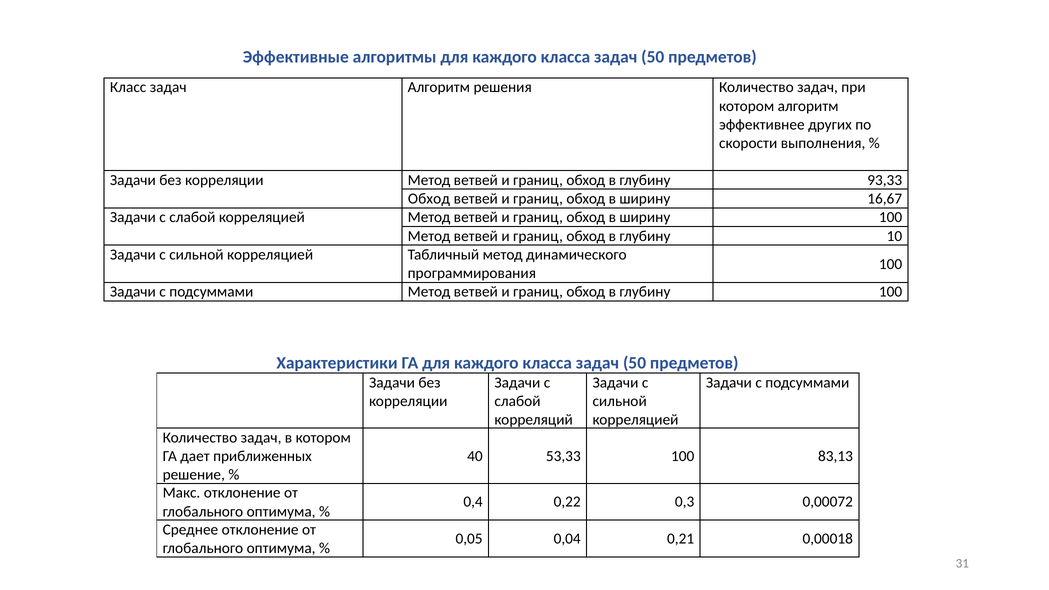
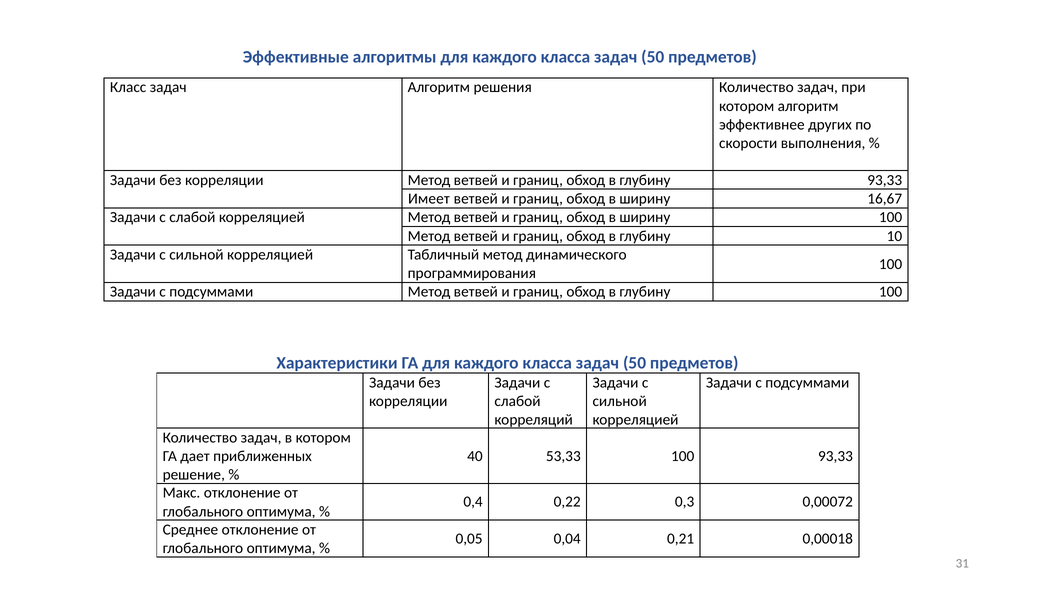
Обход: Обход -> Имеет (429, 199)
100 83,13: 83,13 -> 93,33 (835, 456)
